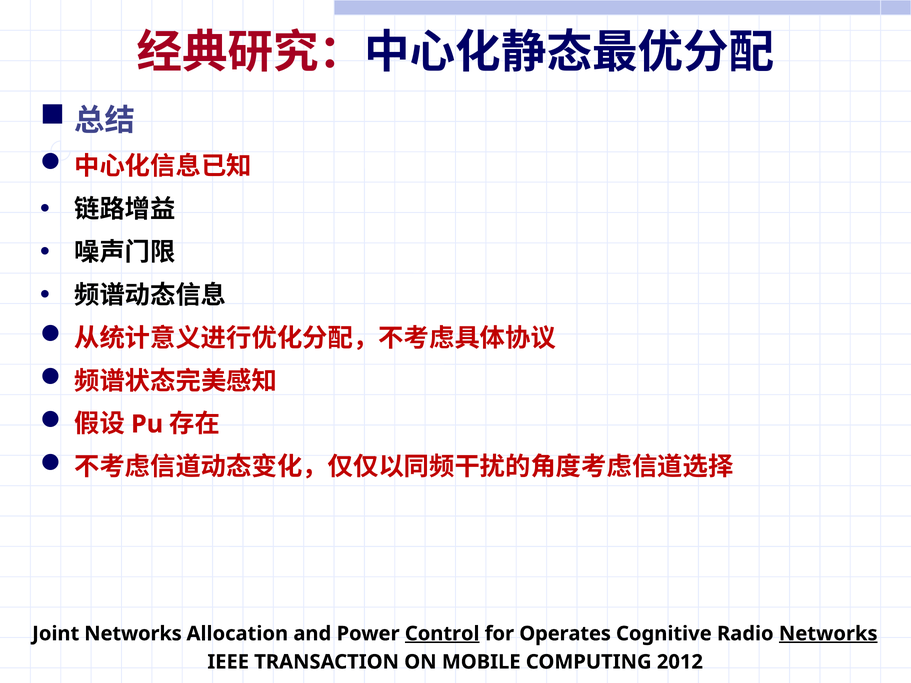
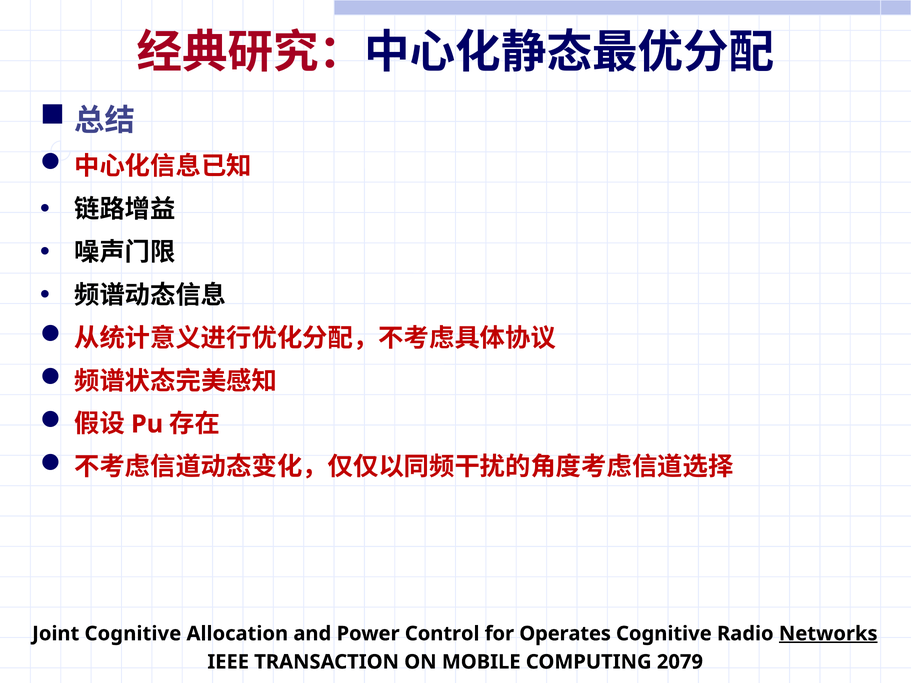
Joint Networks: Networks -> Cognitive (133, 634)
Control underline: present -> none (442, 634)
2012: 2012 -> 2079 (680, 662)
